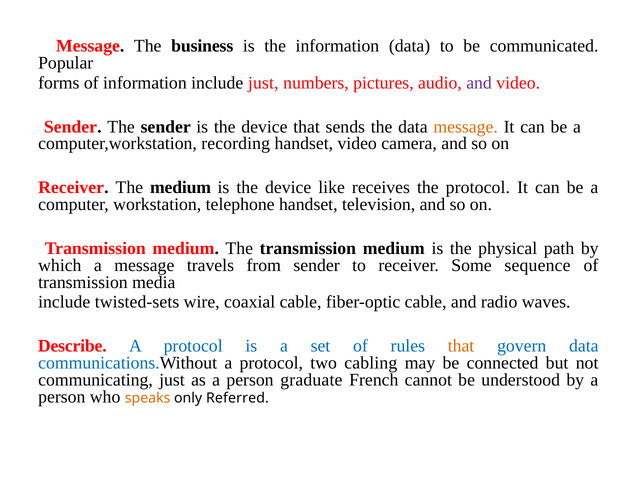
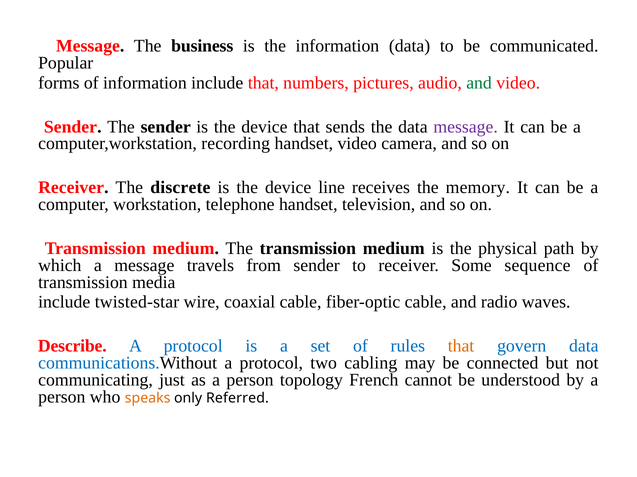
include just: just -> that (263, 83)
and colour: purple -> green (479, 83)
message colour: orange -> purple (466, 127)
The medium: medium -> discrete (180, 188)
like: like -> line (332, 188)
the protocol: protocol -> memory (478, 188)
twisted-sets: twisted-sets -> twisted-star (137, 302)
graduate: graduate -> topology (311, 380)
